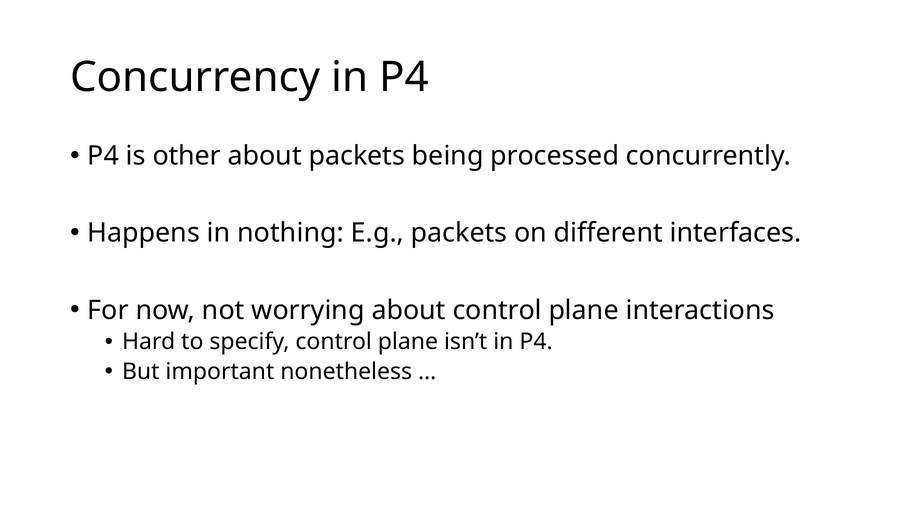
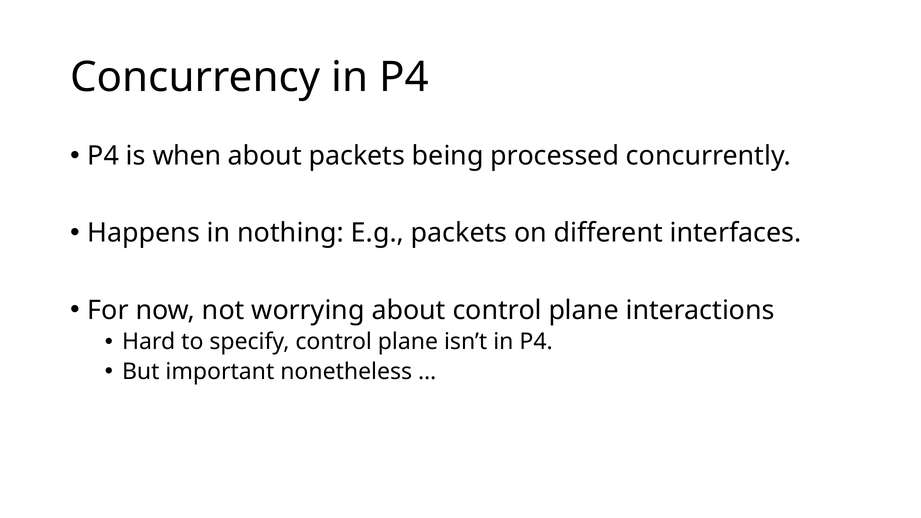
other: other -> when (187, 156)
